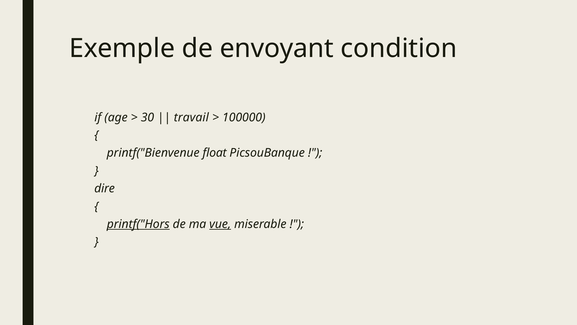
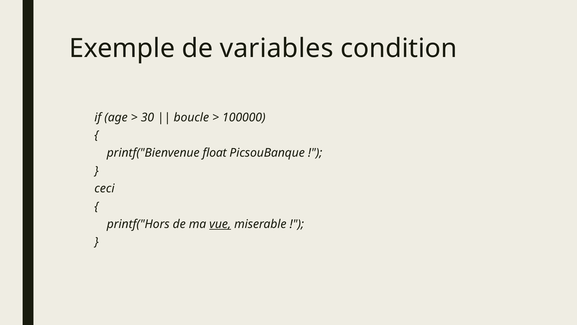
envoyant: envoyant -> variables (277, 48)
travail: travail -> boucle (191, 117)
dire: dire -> ceci (104, 188)
printf("Hors underline: present -> none (138, 224)
